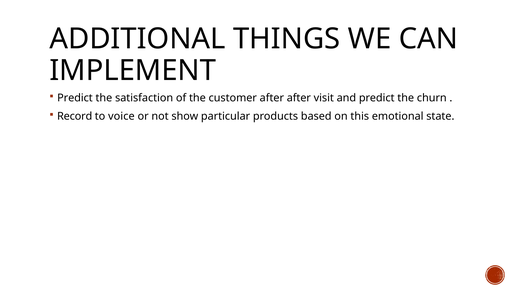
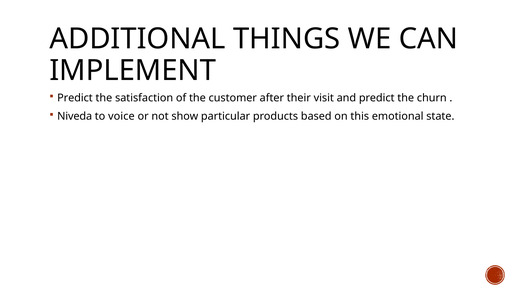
after after: after -> their (299, 98)
Record: Record -> Niveda (75, 116)
